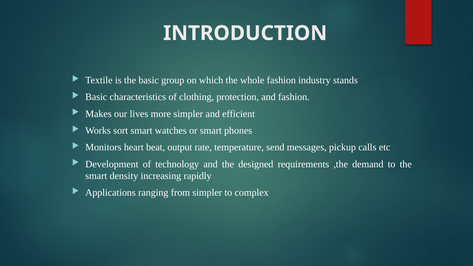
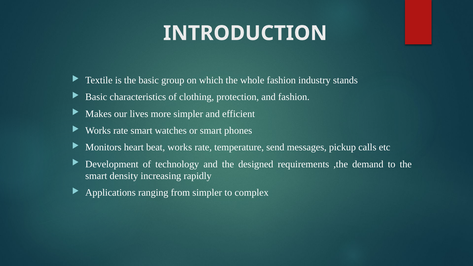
sort: sort -> rate (121, 131)
beat output: output -> works (180, 147)
